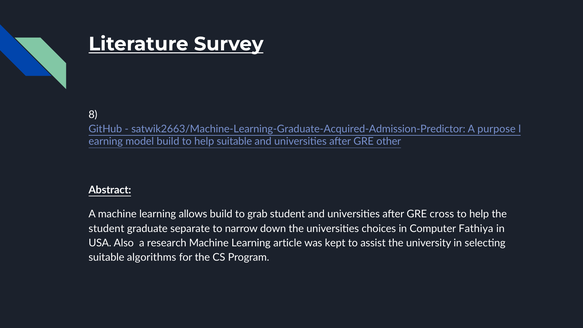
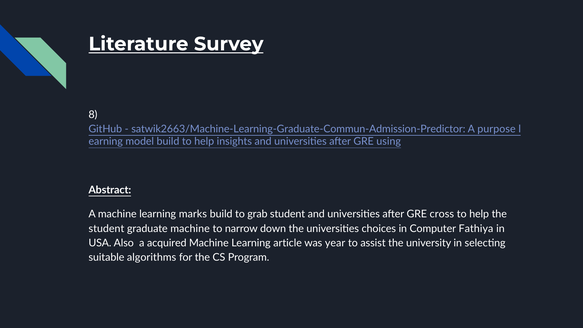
satwik2663/Machine-Learning-Graduate-Acquired-Admission-Predictor: satwik2663/Machine-Learning-Graduate-Acquired-Admission-Predictor -> satwik2663/Machine-Learning-Graduate-Commun-Admission-Predictor (298, 129)
help suitable: suitable -> insights (234, 141)
other: other -> using (389, 141)
allows: allows -> marks (193, 214)
graduate separate: separate -> machine (190, 229)
research: research -> acquired (167, 243)
kept: kept -> year (335, 243)
